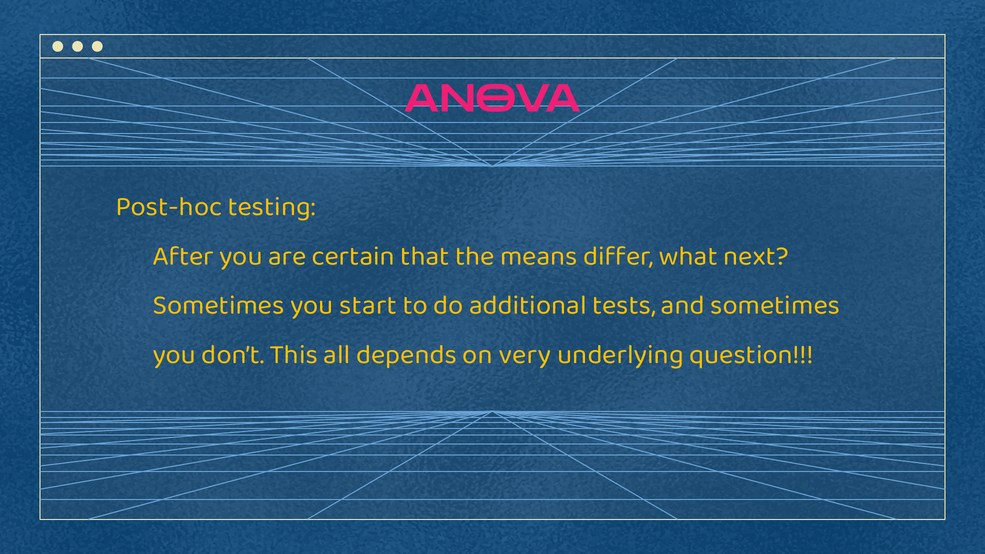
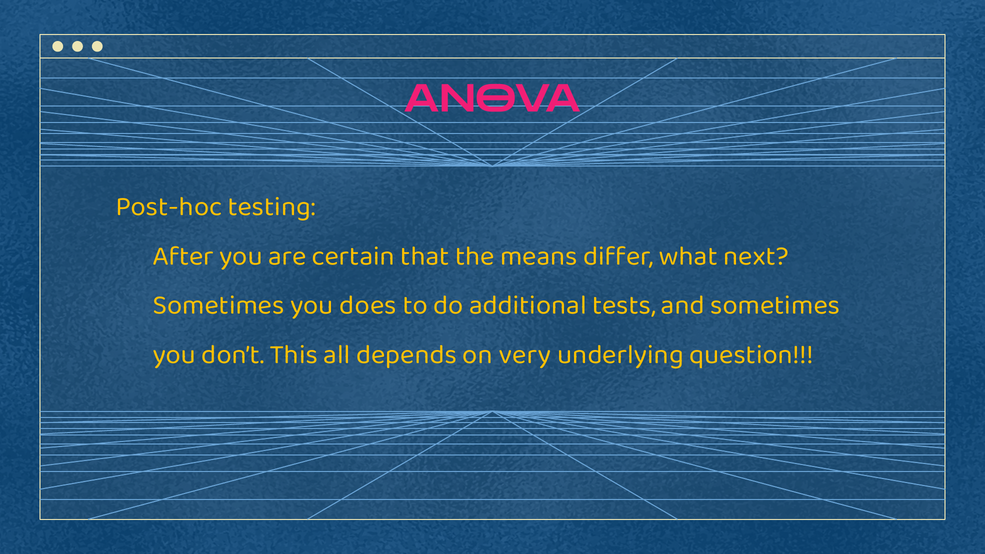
start: start -> does (368, 305)
